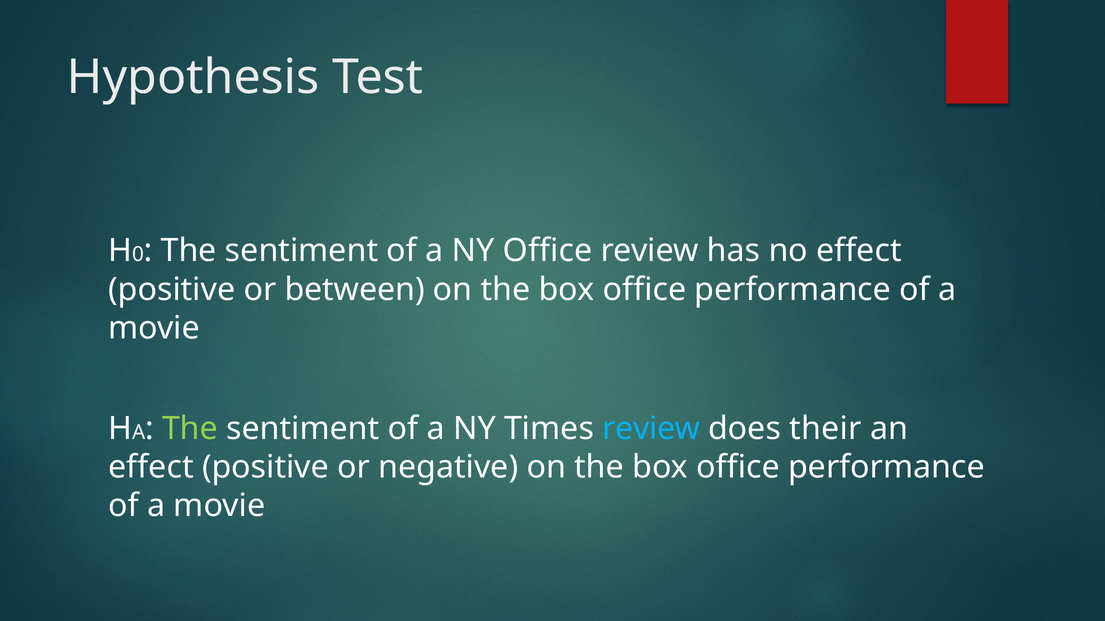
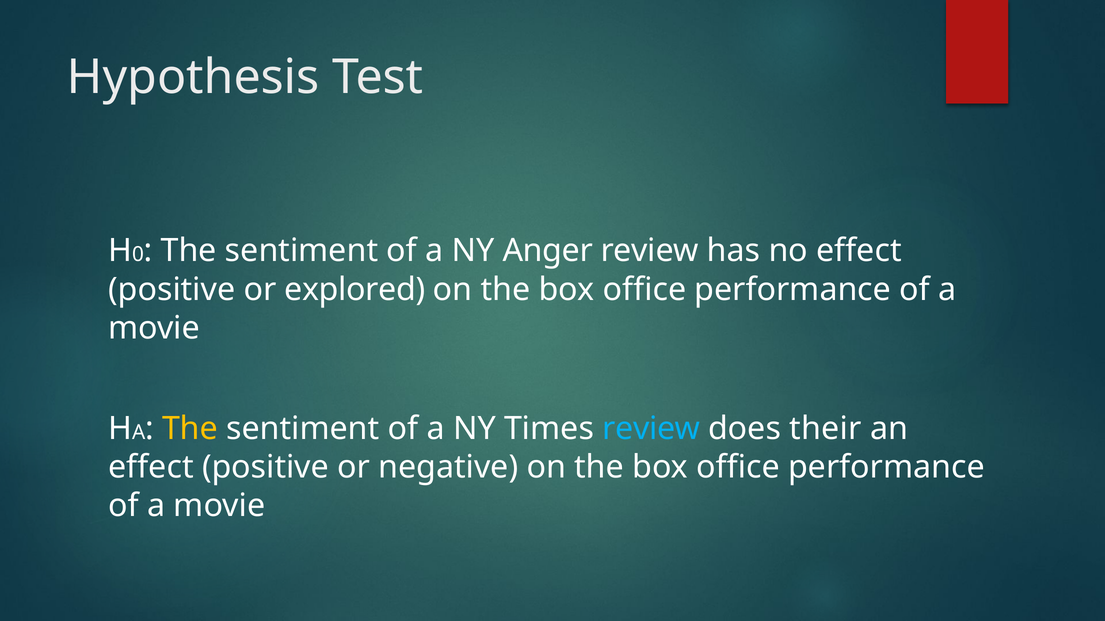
NY Office: Office -> Anger (548, 251)
between: between -> explored (355, 290)
The colour: light green -> yellow (190, 429)
